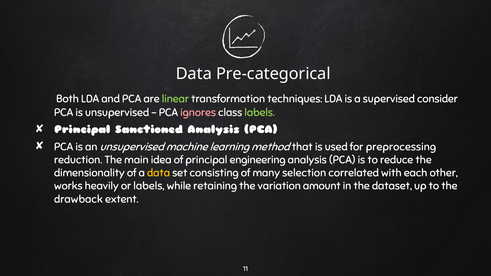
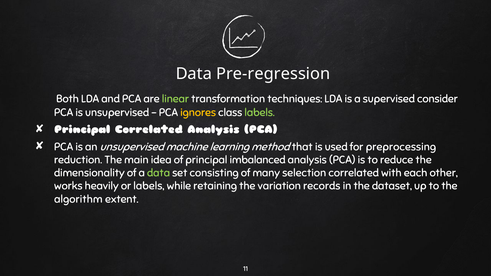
Pre-categorical: Pre-categorical -> Pre-regression (273, 74)
ignores colour: pink -> yellow (198, 113)
Principal Sanctioned: Sanctioned -> Correlated (149, 130)
engineering: engineering -> imbalanced (258, 160)
data colour: yellow -> light green (159, 173)
amount: amount -> records (322, 186)
drawback: drawback -> algorithm (78, 199)
